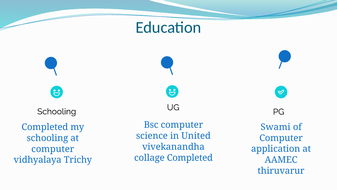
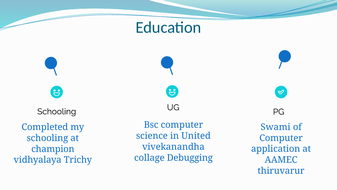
computer: computer -> champion (53, 149)
collage Completed: Completed -> Debugging (190, 157)
